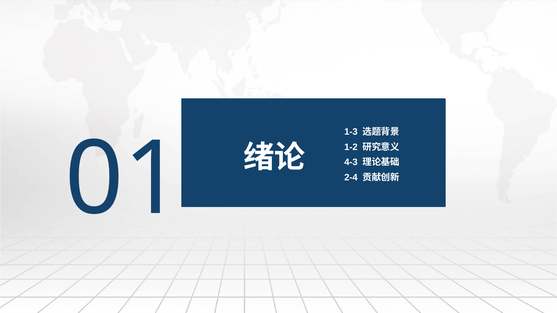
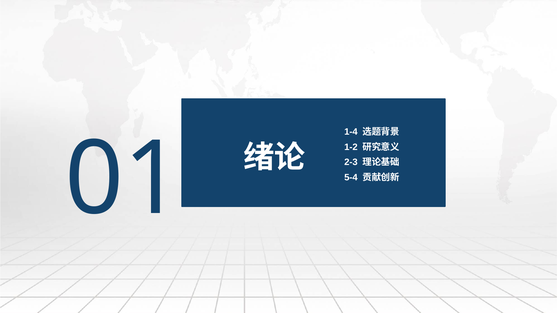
1-3: 1-3 -> 1-4 (351, 132)
4-3: 4-3 -> 2-3 (351, 162)
2-4: 2-4 -> 5-4 (351, 178)
